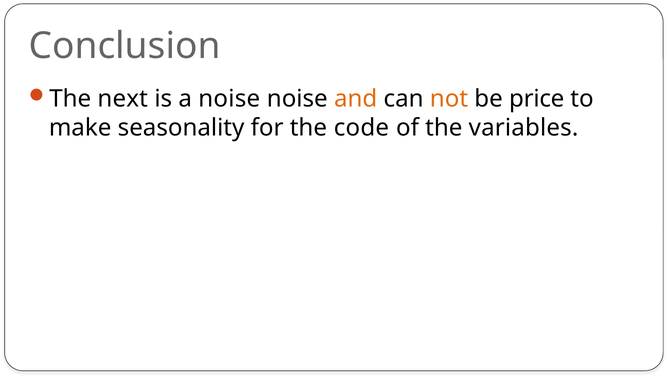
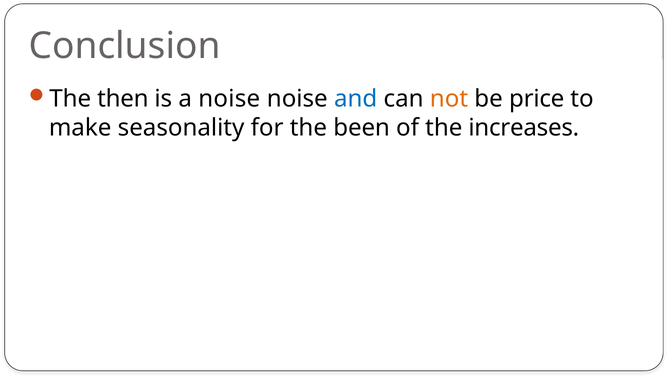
next: next -> then (123, 99)
and colour: orange -> blue (356, 99)
code: code -> been (362, 128)
variables: variables -> increases (524, 128)
